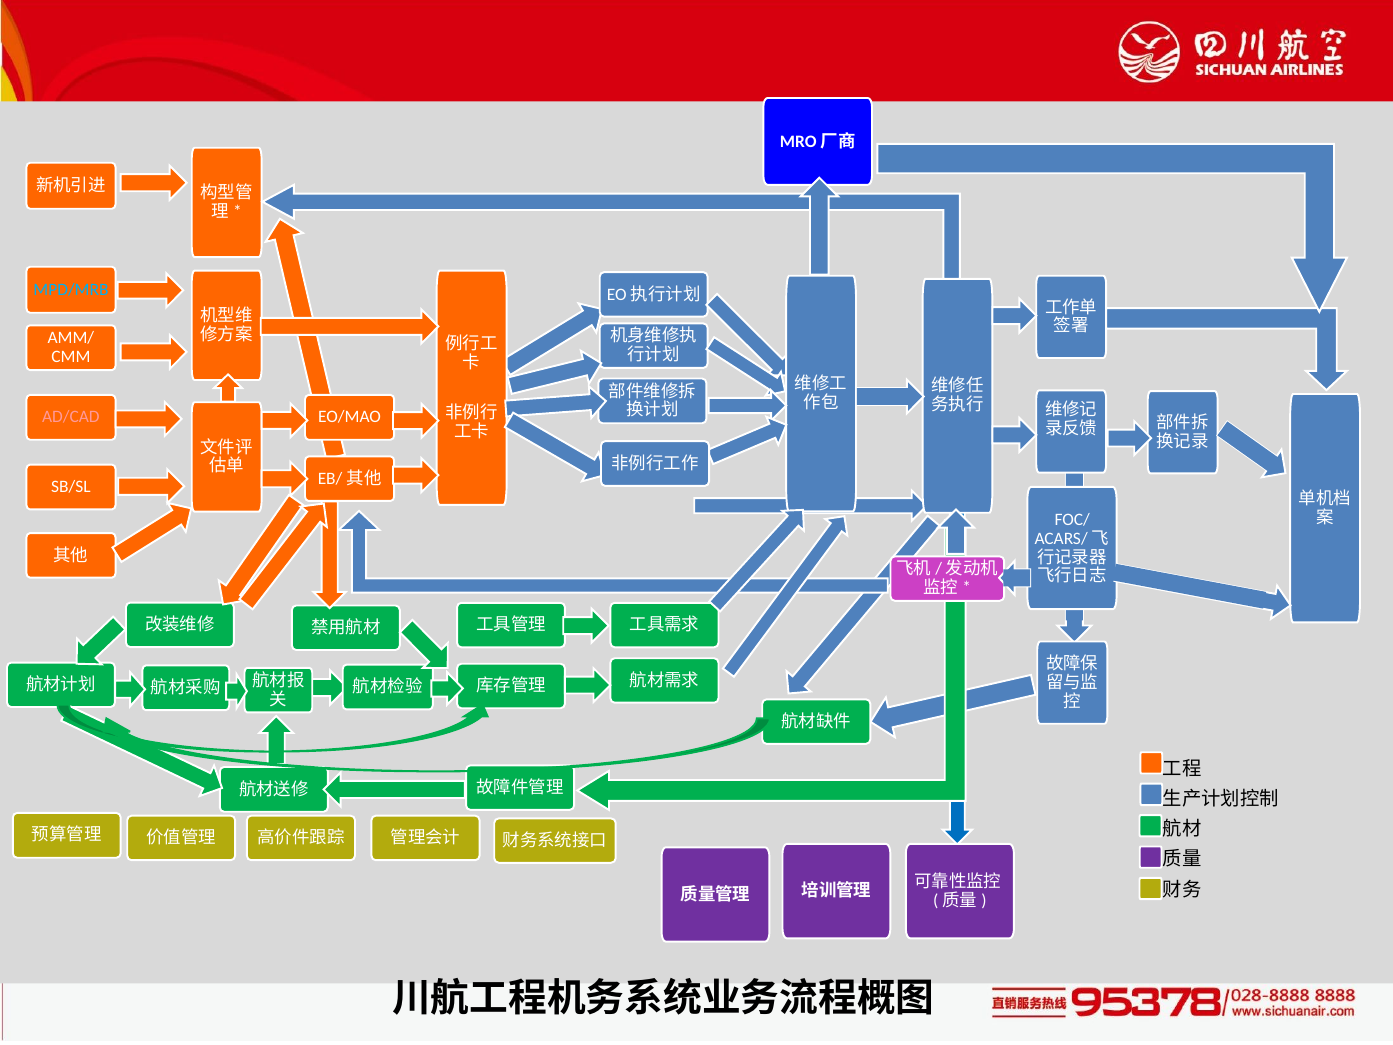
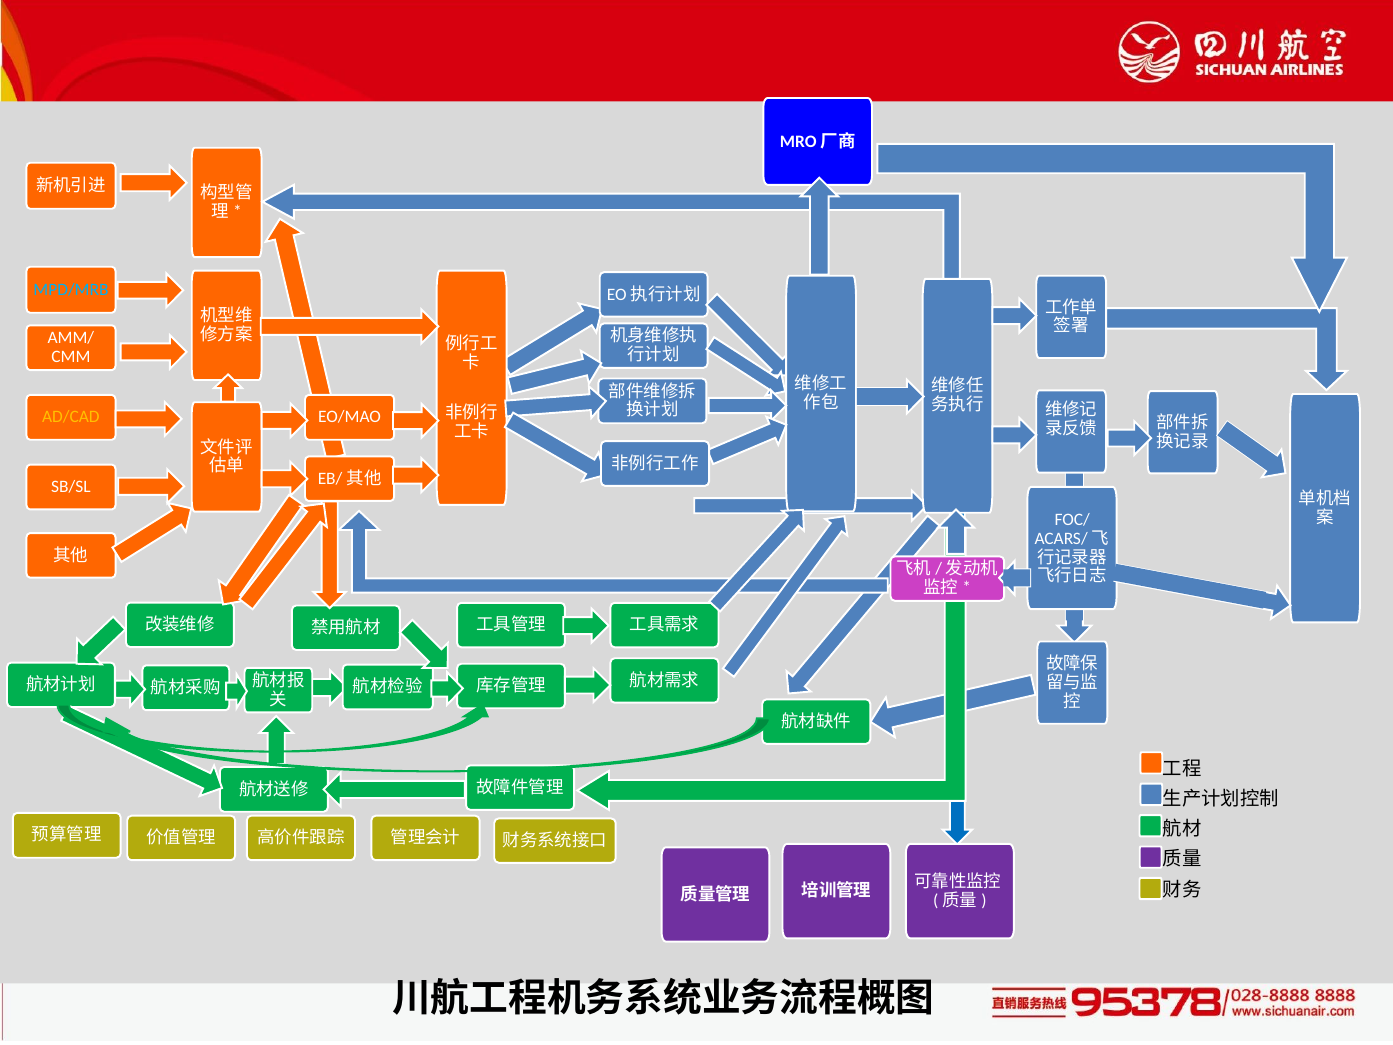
AD/CAD colour: pink -> yellow (71, 417)
